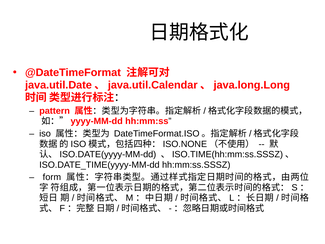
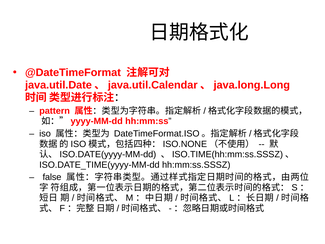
form: form -> false (52, 177)
